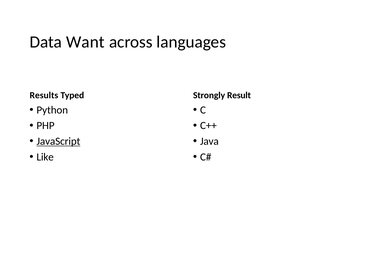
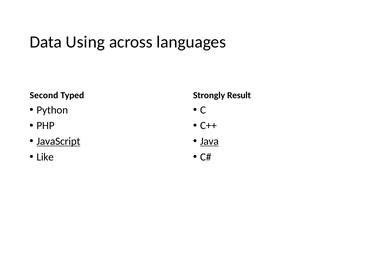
Want: Want -> Using (85, 42)
Results: Results -> Second (44, 95)
Java underline: none -> present (209, 142)
